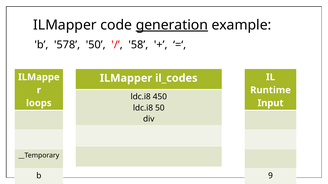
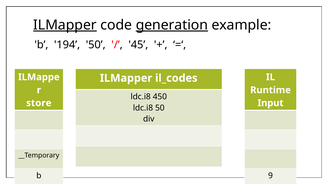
ILMapper underline: none -> present (65, 25)
578: 578 -> 194 (67, 45)
58: 58 -> 45 (138, 45)
loops: loops -> store (39, 103)
